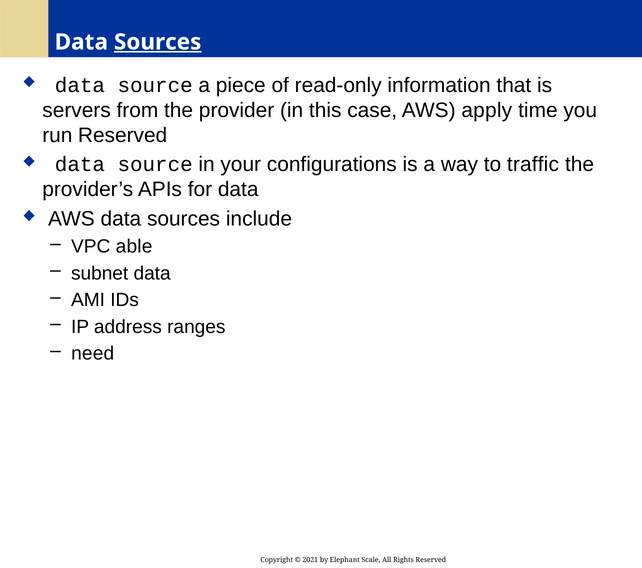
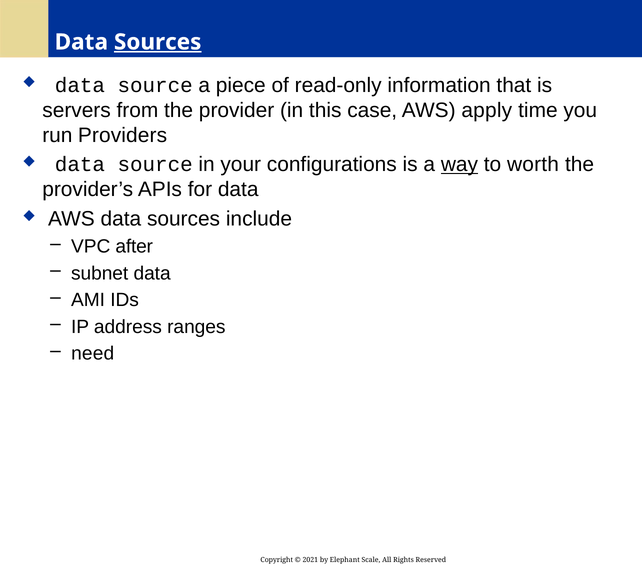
run Reserved: Reserved -> Providers (123, 135)
way underline: none -> present (459, 165)
traffic: traffic -> worth (533, 165)
able: able -> after (134, 247)
